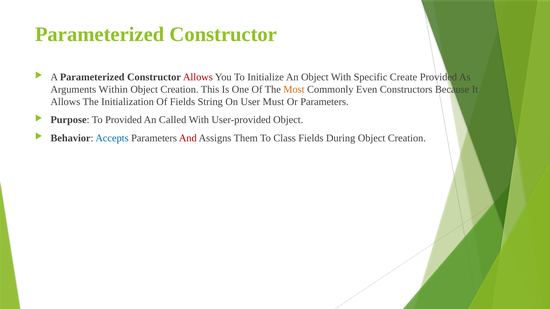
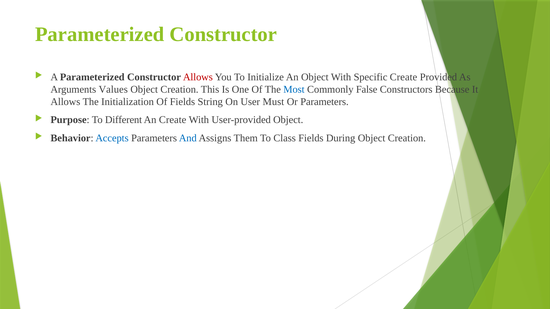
Within: Within -> Values (113, 90)
Most colour: orange -> blue (294, 90)
Even: Even -> False (367, 90)
To Provided: Provided -> Different (124, 120)
An Called: Called -> Create (173, 120)
And colour: red -> blue (188, 138)
